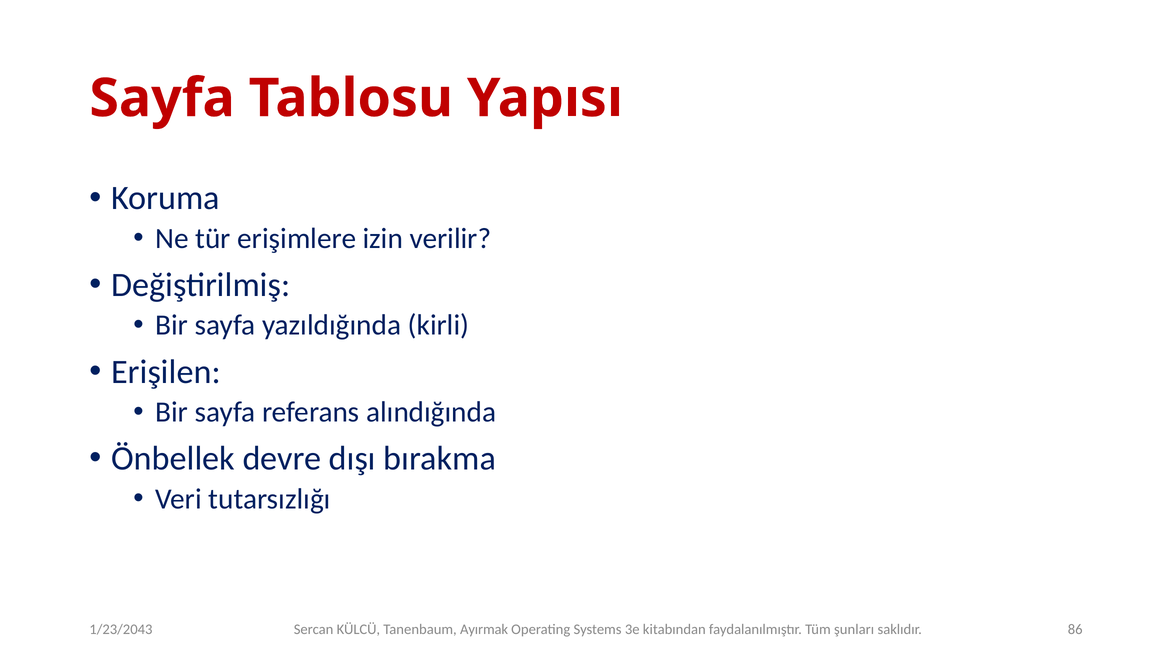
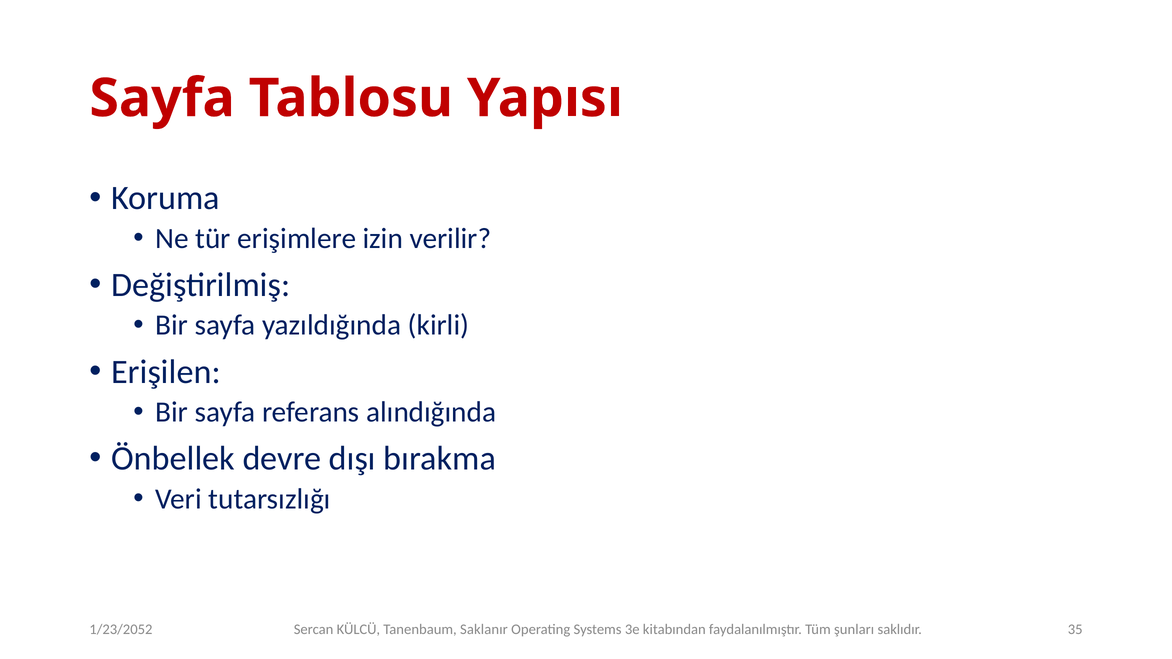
Ayırmak: Ayırmak -> Saklanır (484, 629)
86: 86 -> 35 (1075, 629)
1/23/2043: 1/23/2043 -> 1/23/2052 (121, 630)
